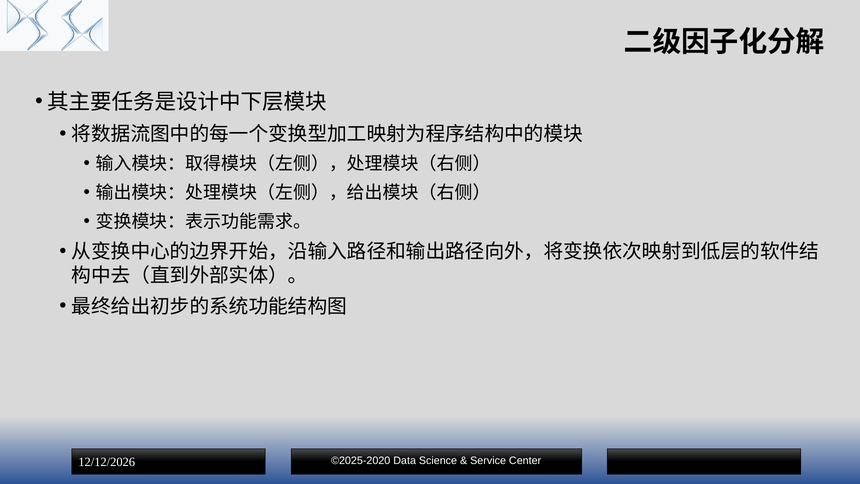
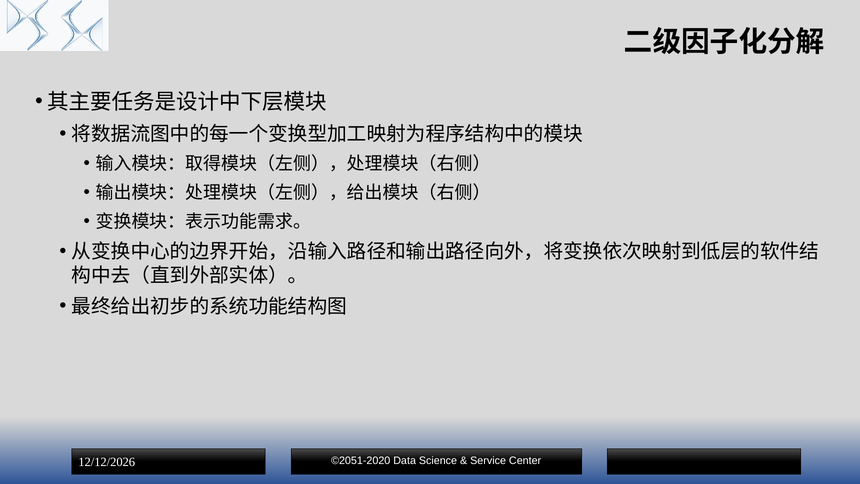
©2025-2020: ©2025-2020 -> ©2051-2020 (361, 461)
